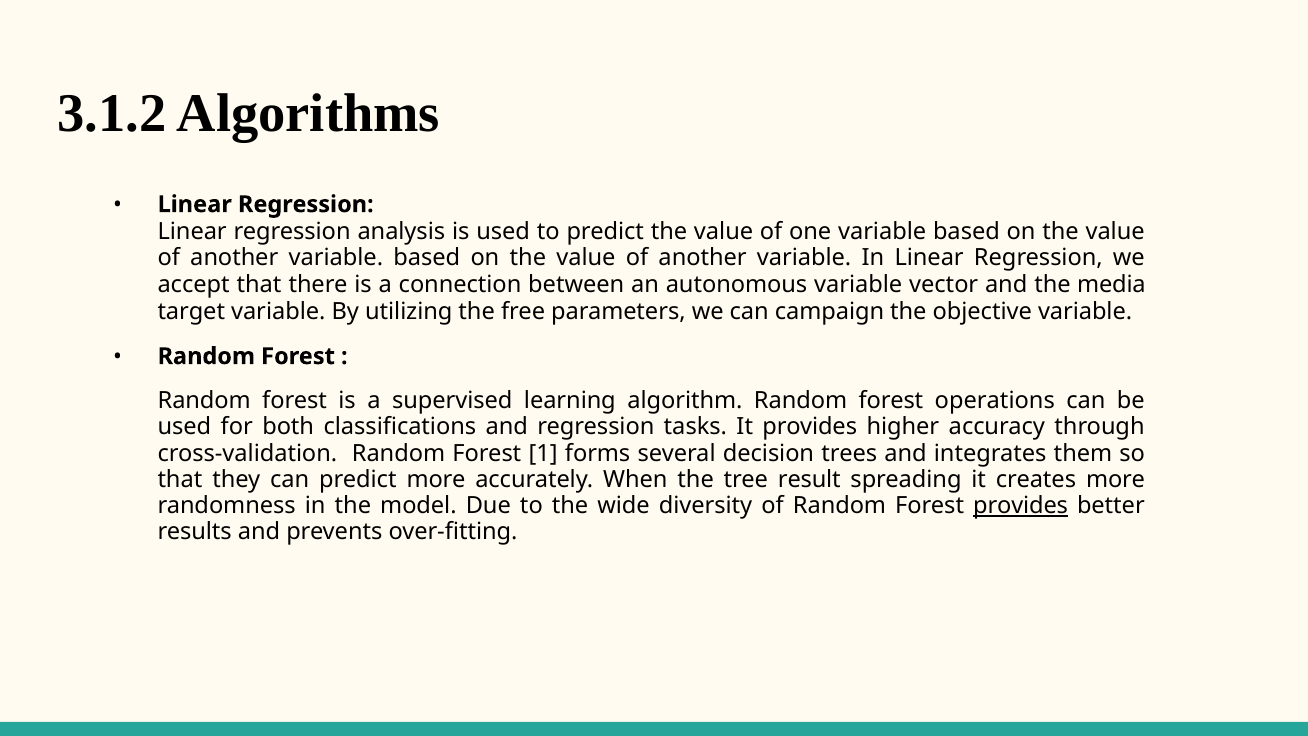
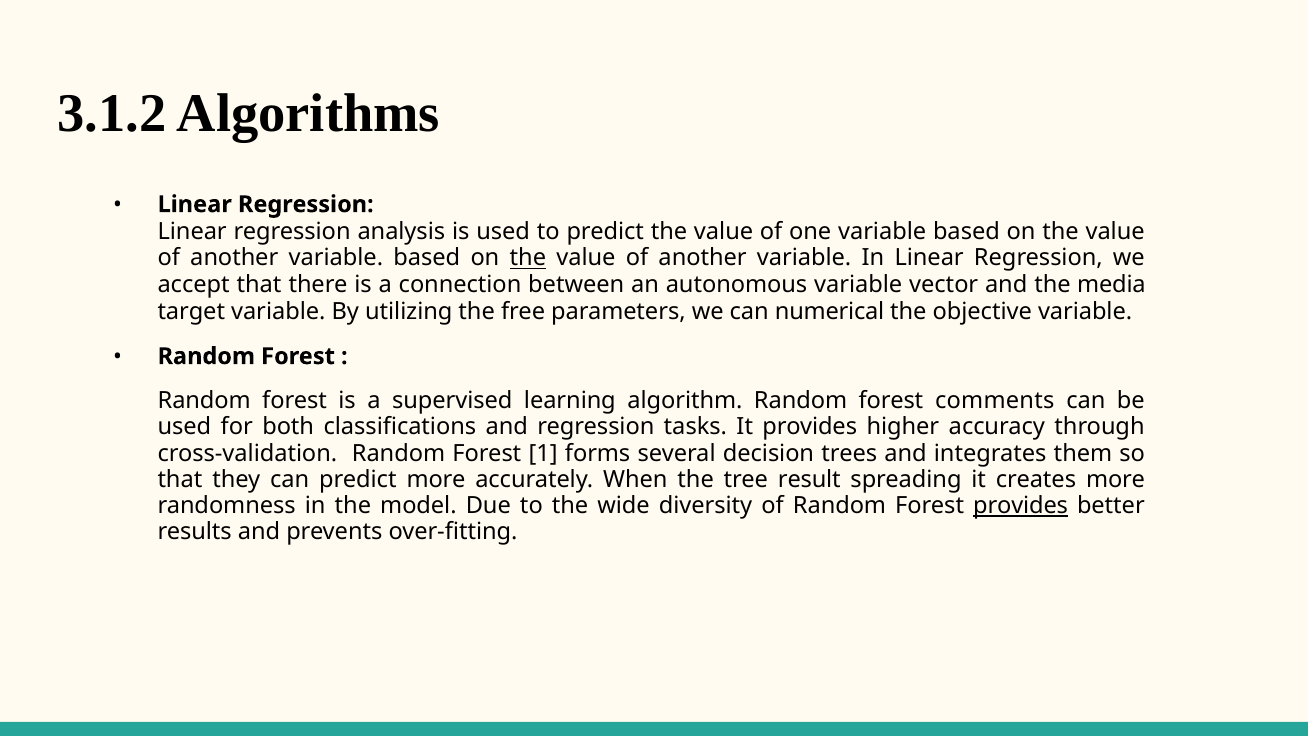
the underline: none -> present (528, 258)
campaign: campaign -> numerical (830, 312)
operations: operations -> comments (995, 401)
